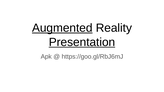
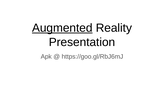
Presentation underline: present -> none (82, 42)
